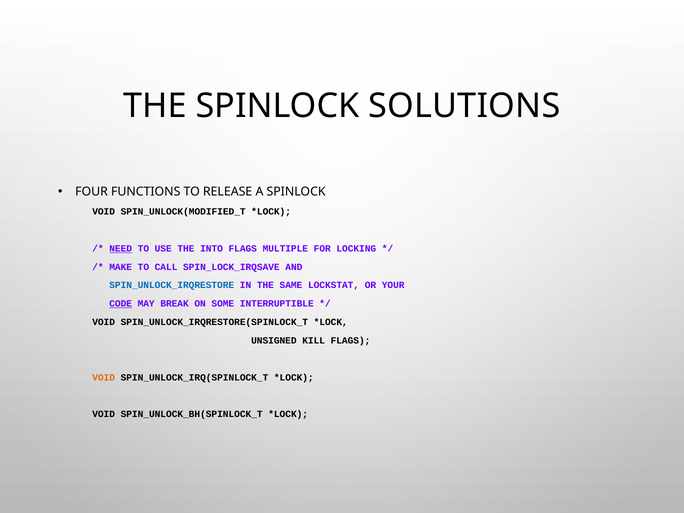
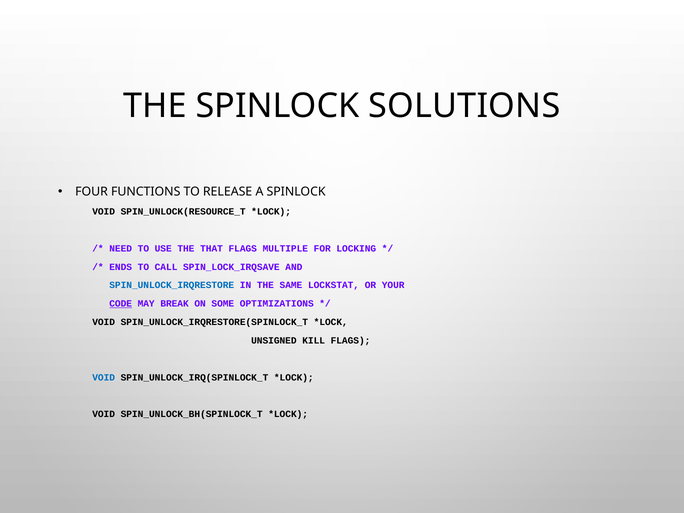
SPIN_UNLOCK(MODIFIED_T: SPIN_UNLOCK(MODIFIED_T -> SPIN_UNLOCK(RESOURCE_T (183, 212)
NEED underline: present -> none (121, 248)
INTO: INTO -> THAT (212, 248)
MAKE: MAKE -> ENDS (121, 267)
INTERRUPTIBLE: INTERRUPTIBLE -> OPTIMIZATIONS (277, 304)
VOID colour: orange -> blue (104, 377)
